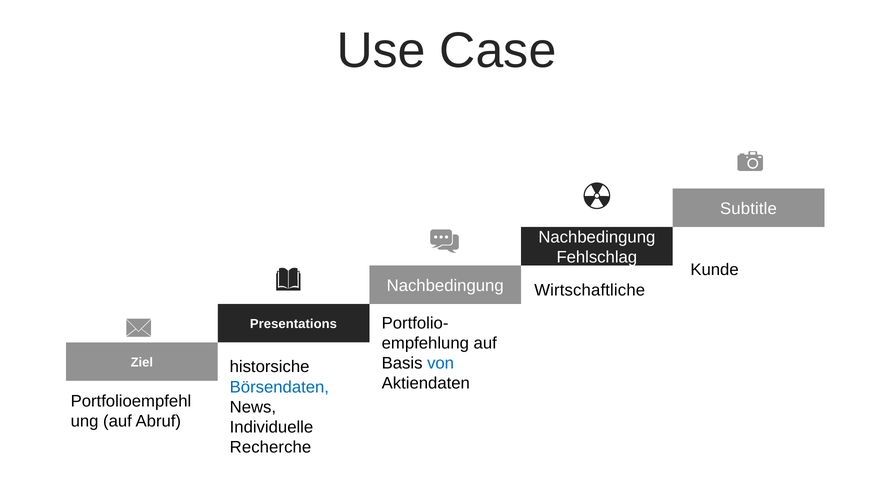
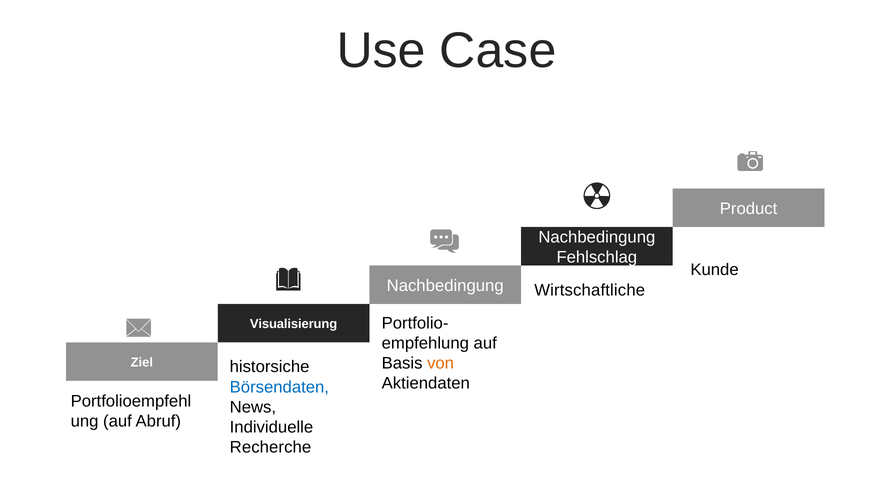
Subtitle: Subtitle -> Product (749, 209)
Presentations: Presentations -> Visualisierung (294, 324)
von colour: blue -> orange (441, 363)
